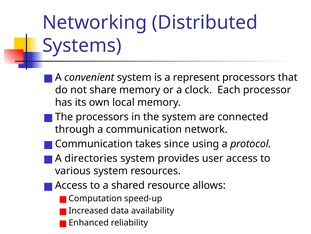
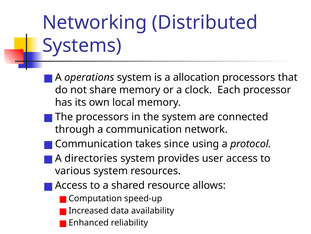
convenient: convenient -> operations (89, 77)
represent: represent -> allocation (196, 77)
